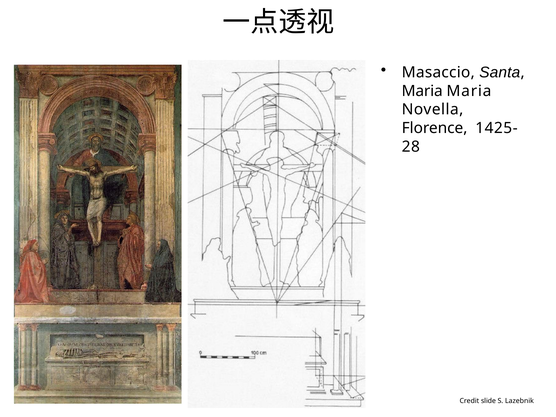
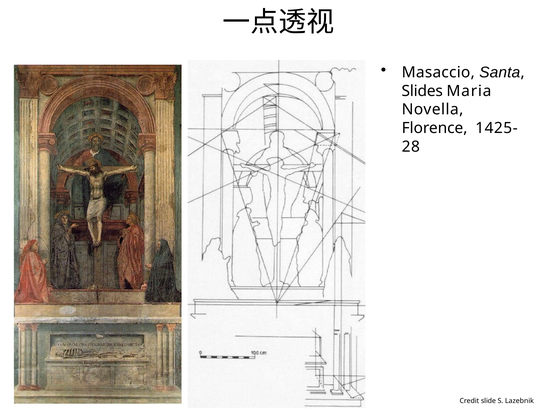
Maria: Maria -> Slides (422, 91)
